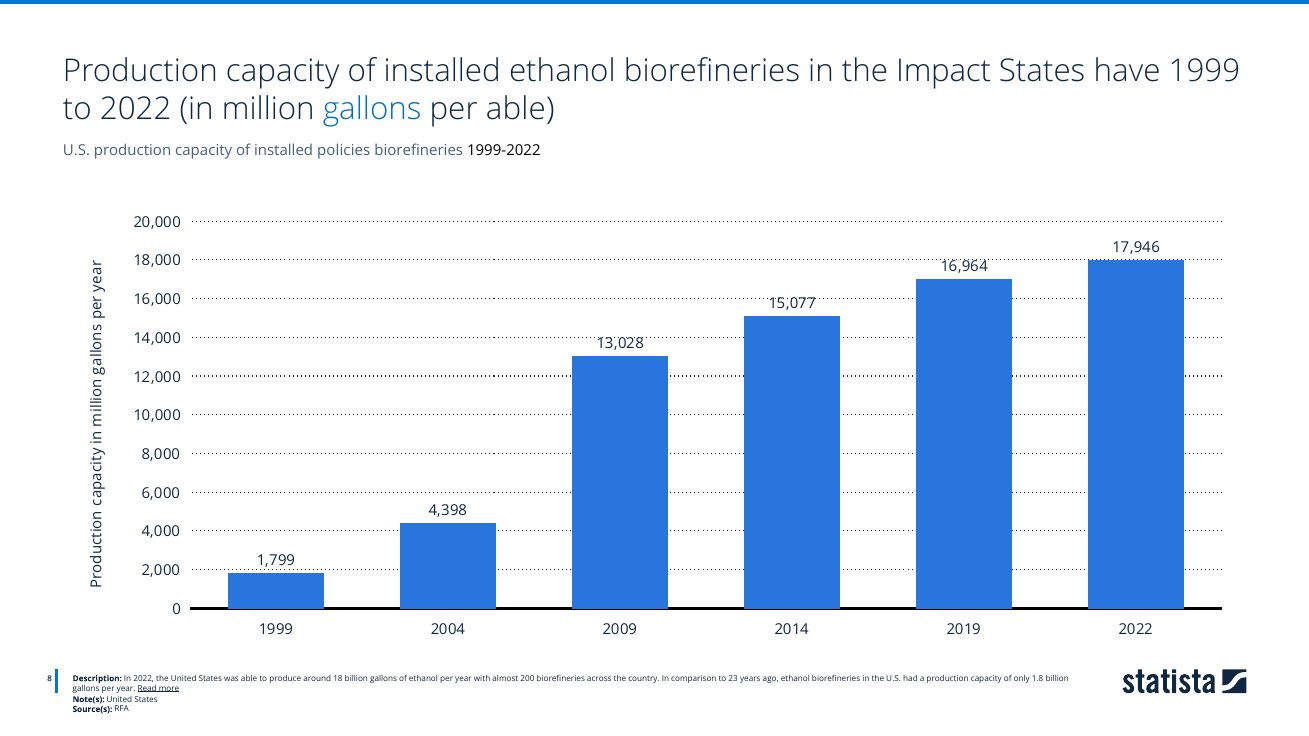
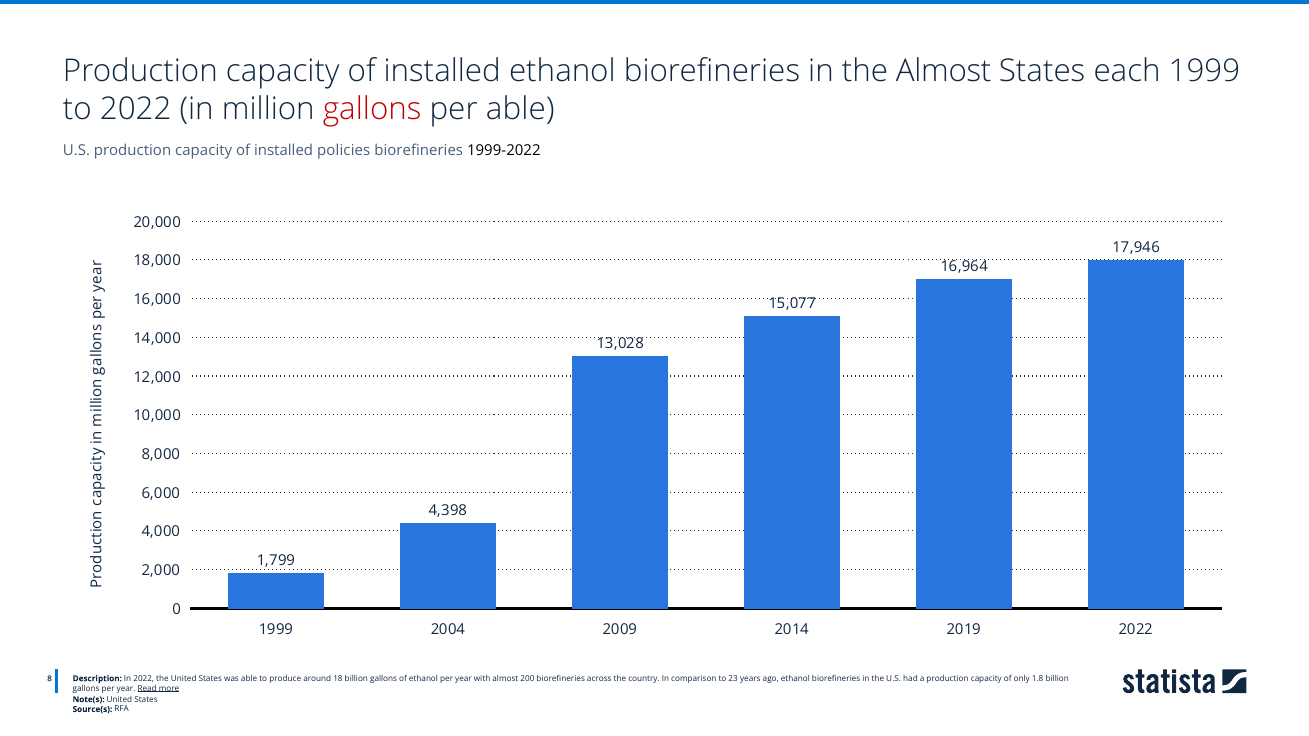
the Impact: Impact -> Almost (944, 72)
have: have -> each (1127, 72)
gallons colour: blue -> red (372, 109)
